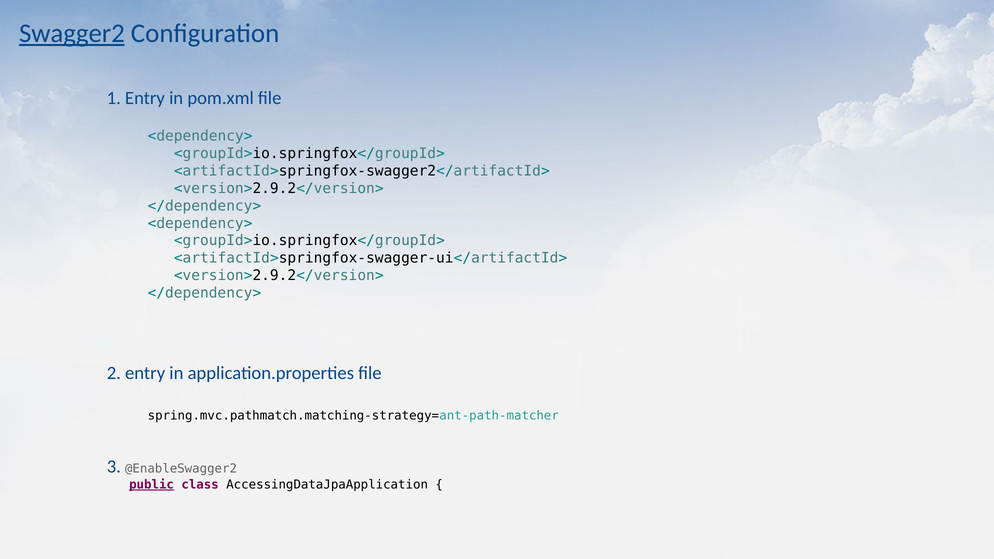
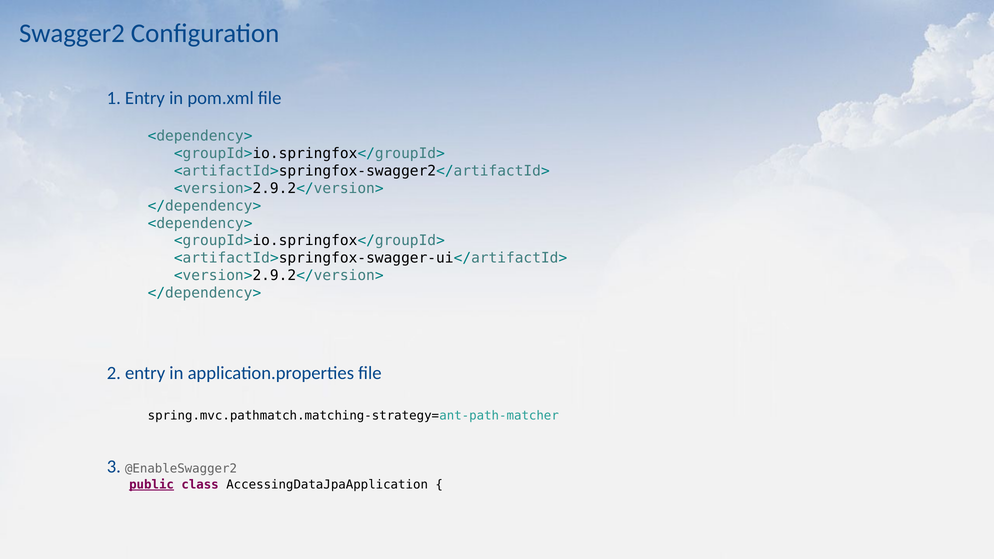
Swagger2 underline: present -> none (72, 33)
